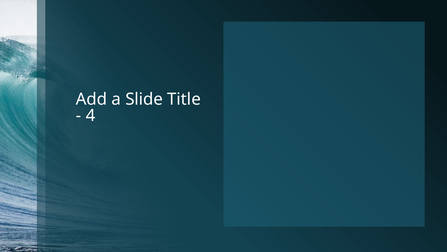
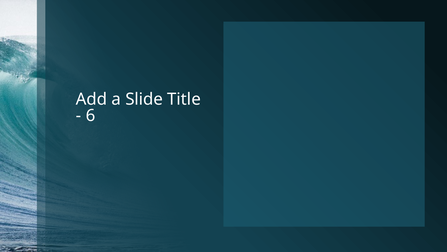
4: 4 -> 6 (90, 115)
